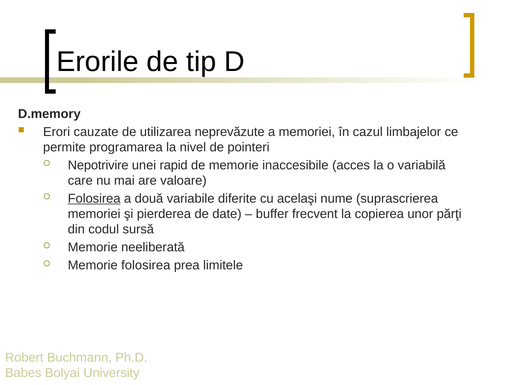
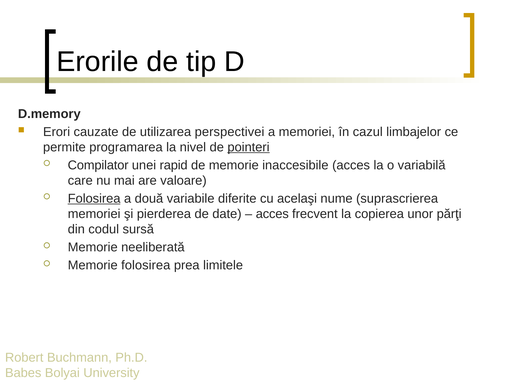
neprevăzute: neprevăzute -> perspectivei (230, 132)
pointeri underline: none -> present (248, 147)
Nepotrivire: Nepotrivire -> Compilator (98, 165)
buffer: buffer -> acces (272, 214)
